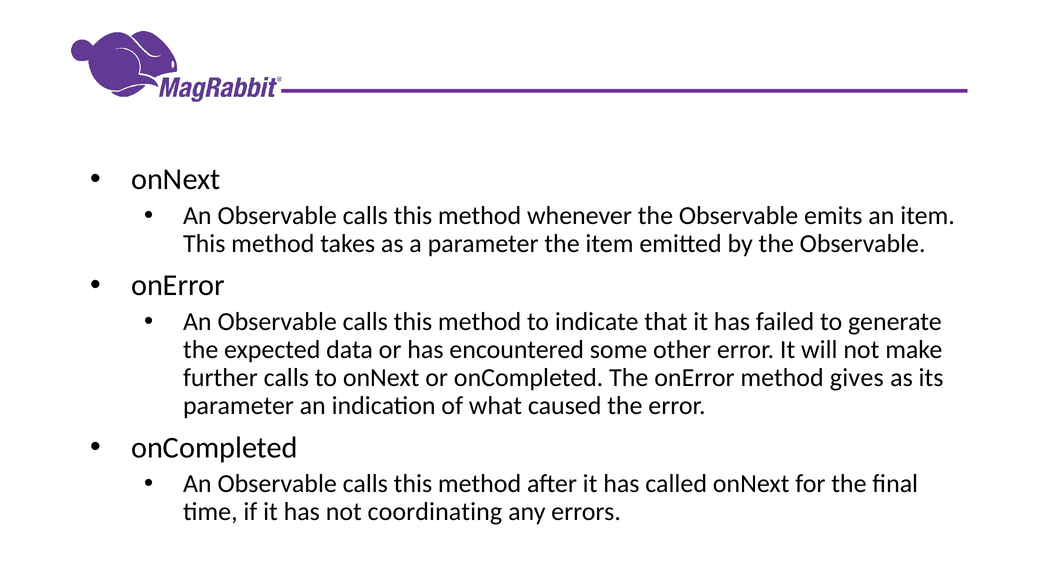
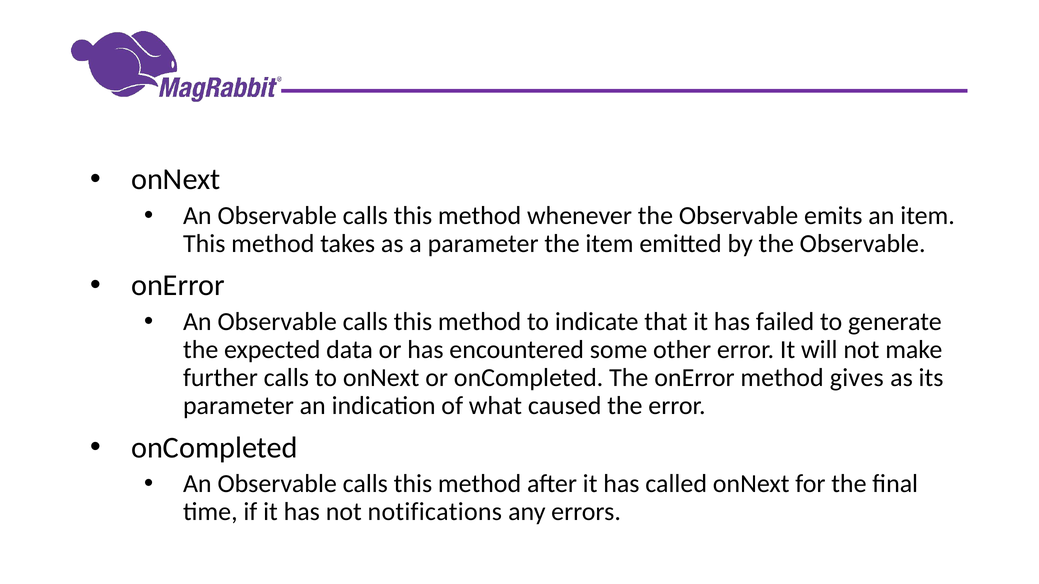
coordinating: coordinating -> notifications (435, 512)
